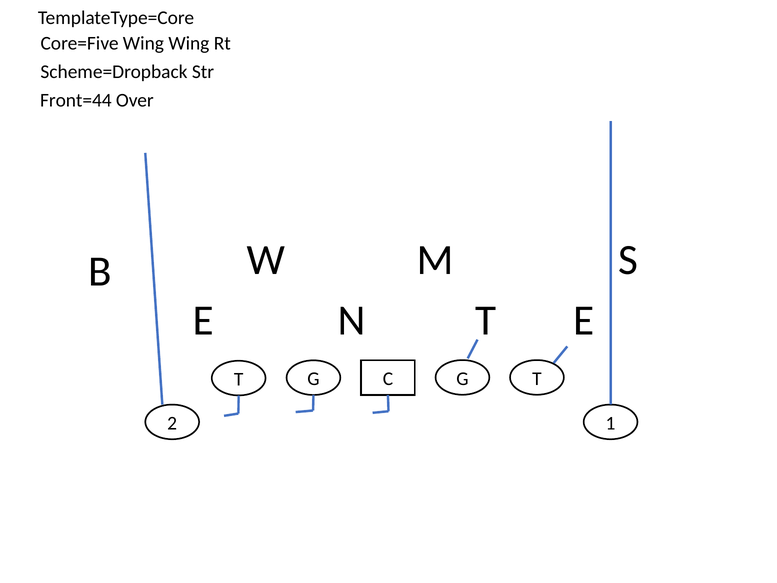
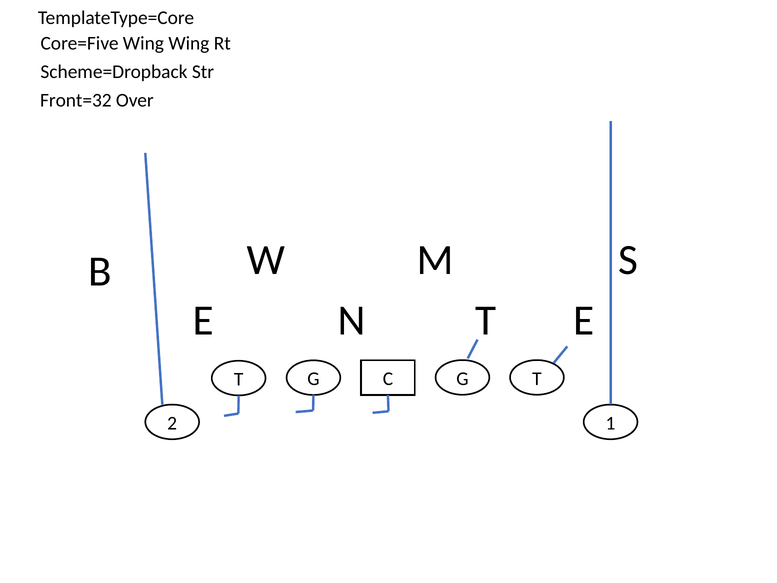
Front=44: Front=44 -> Front=32 (76, 100)
